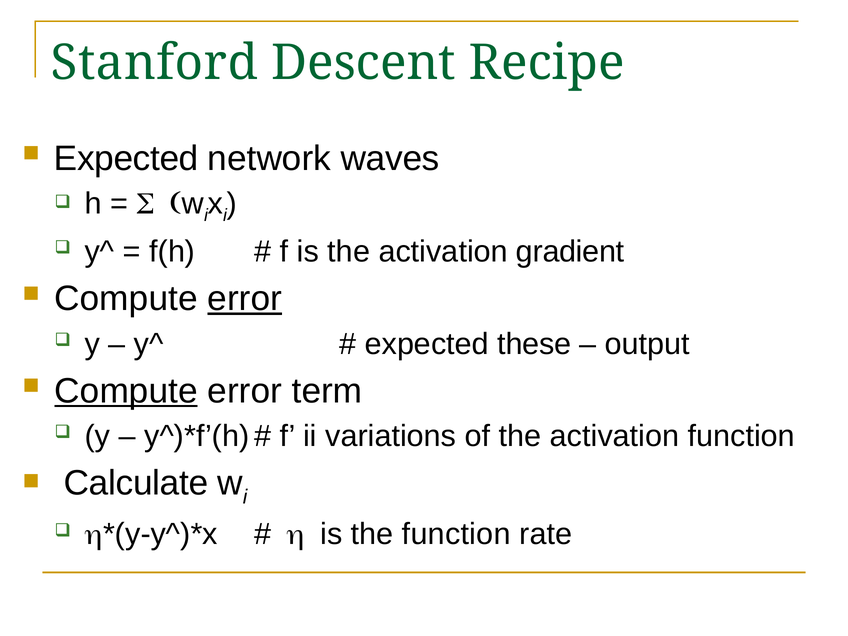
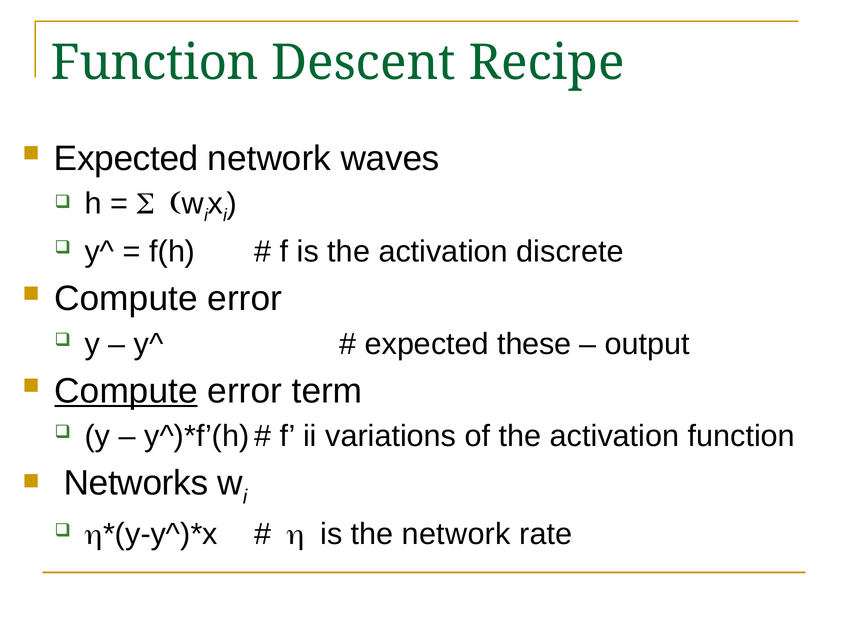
Stanford: Stanford -> Function (155, 63)
gradient: gradient -> discrete (570, 252)
error underline: present -> none (245, 299)
Calculate: Calculate -> Networks (136, 483)
the function: function -> network (456, 534)
